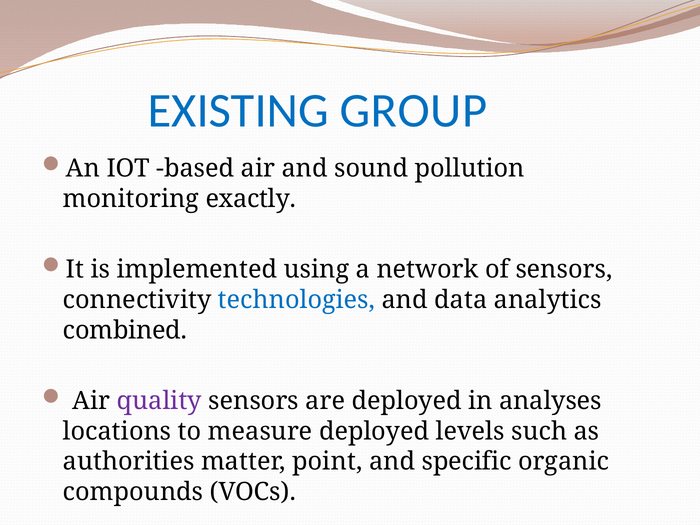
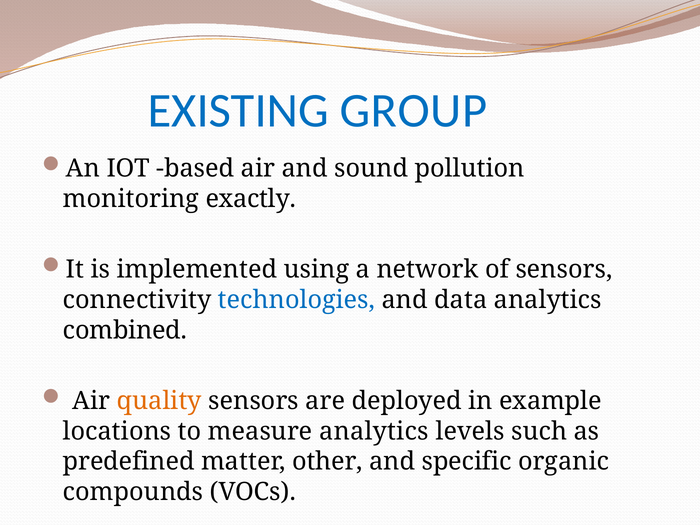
quality colour: purple -> orange (159, 401)
analyses: analyses -> example (550, 401)
measure deployed: deployed -> analytics (374, 431)
authorities: authorities -> predefined (129, 462)
point: point -> other (327, 462)
